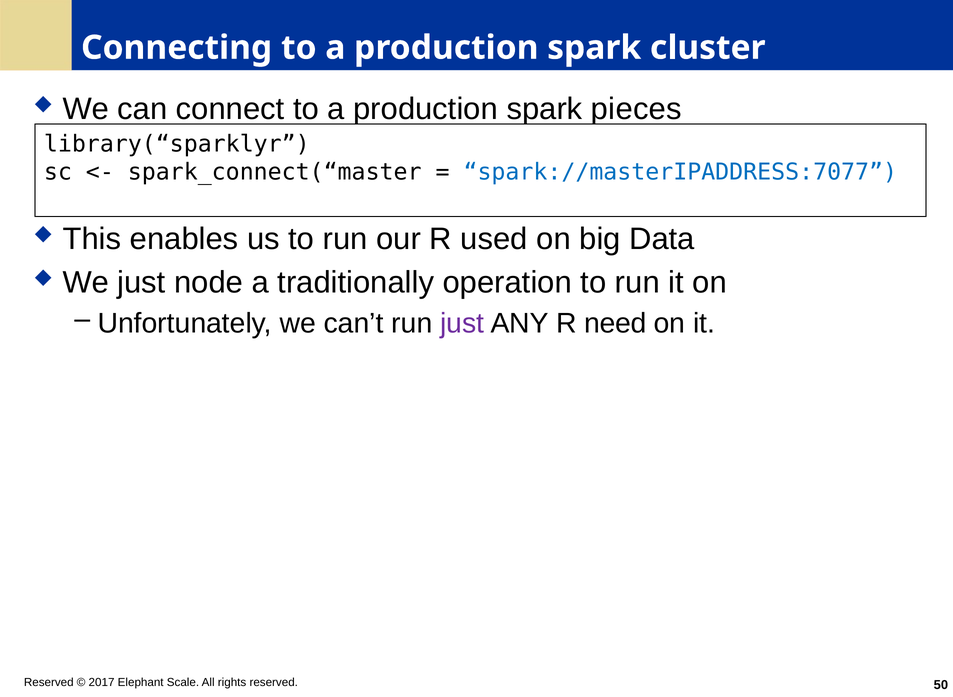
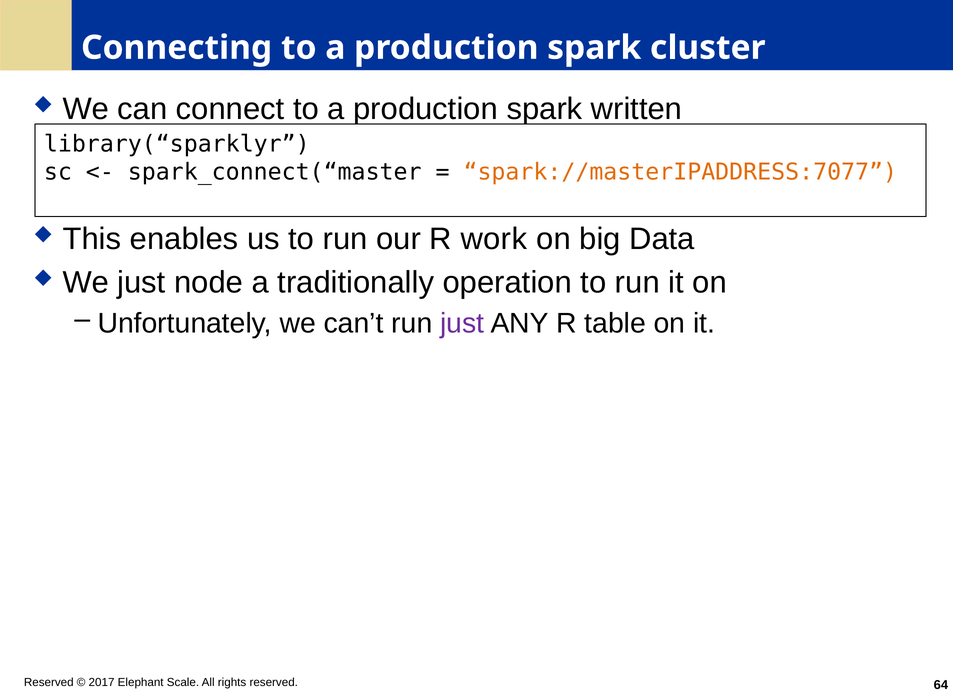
pieces: pieces -> written (637, 109)
spark://masterIPADDRESS:7077 colour: blue -> orange (680, 172)
used: used -> work (494, 239)
need: need -> table (615, 324)
50: 50 -> 64 (941, 685)
